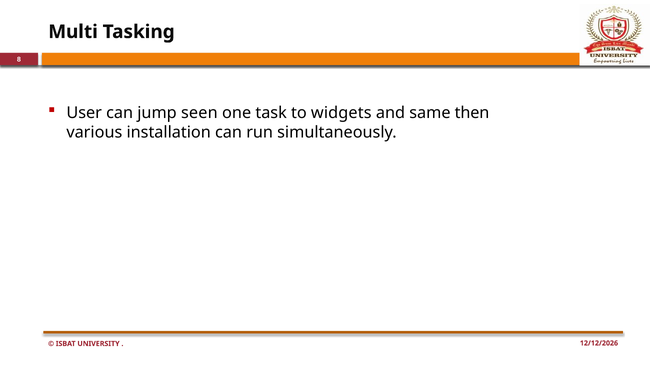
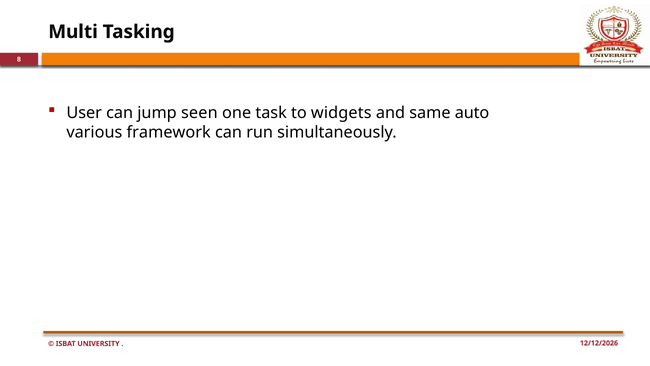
then: then -> auto (472, 113)
installation: installation -> framework (169, 132)
